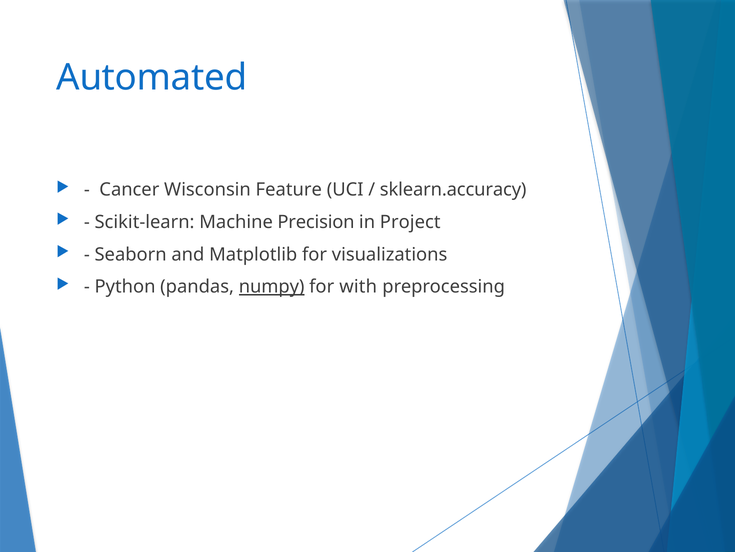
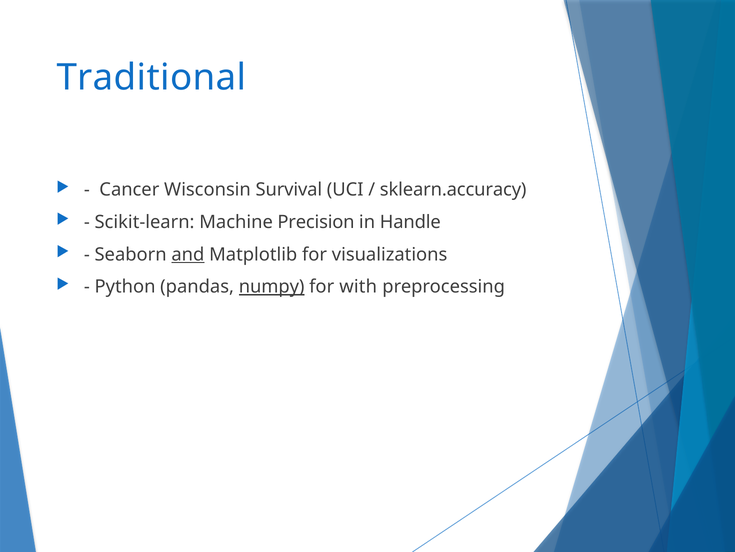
Automated: Automated -> Traditional (152, 77)
Feature: Feature -> Survival (289, 190)
Project: Project -> Handle (410, 222)
and underline: none -> present (188, 254)
